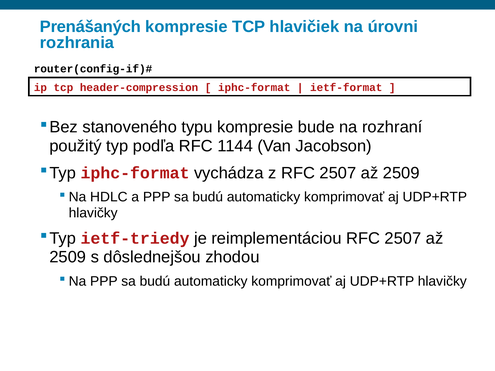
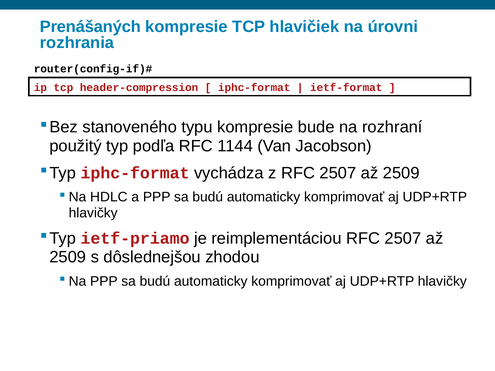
ietf-triedy: ietf-triedy -> ietf-priamo (135, 238)
